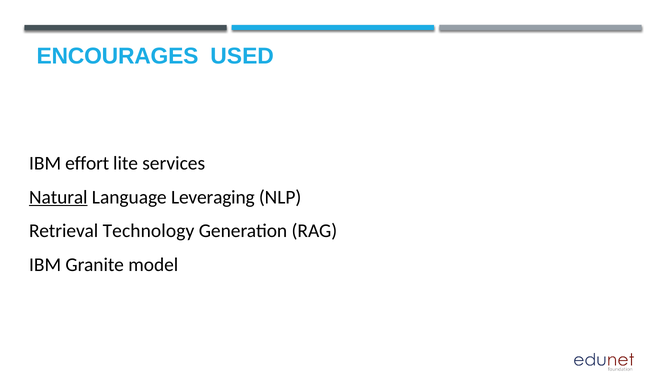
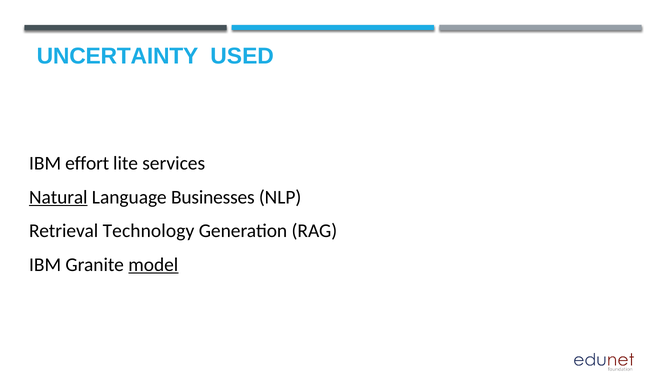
ENCOURAGES: ENCOURAGES -> UNCERTAINTY (117, 56)
Leveraging: Leveraging -> Businesses (213, 197)
model underline: none -> present (153, 264)
